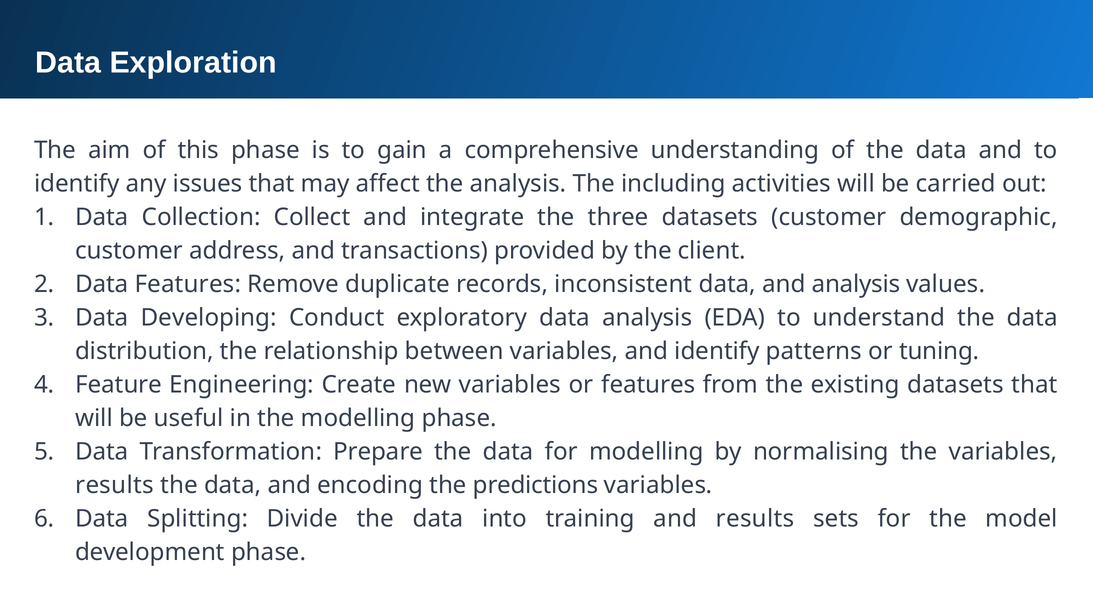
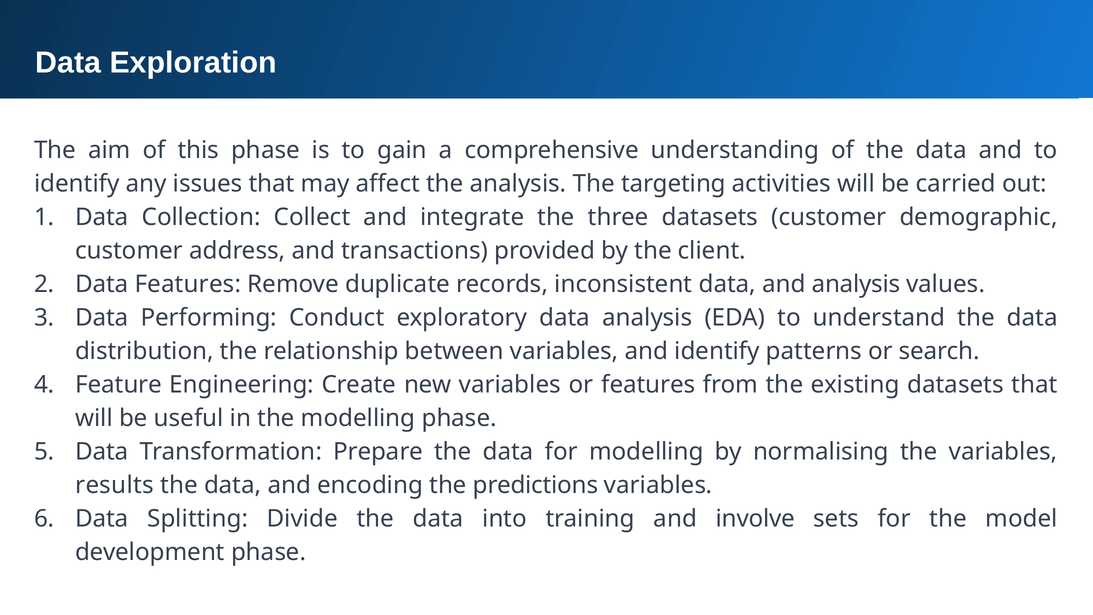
including: including -> targeting (673, 184)
Developing: Developing -> Performing (209, 318)
tuning: tuning -> search (939, 351)
and results: results -> involve (755, 519)
